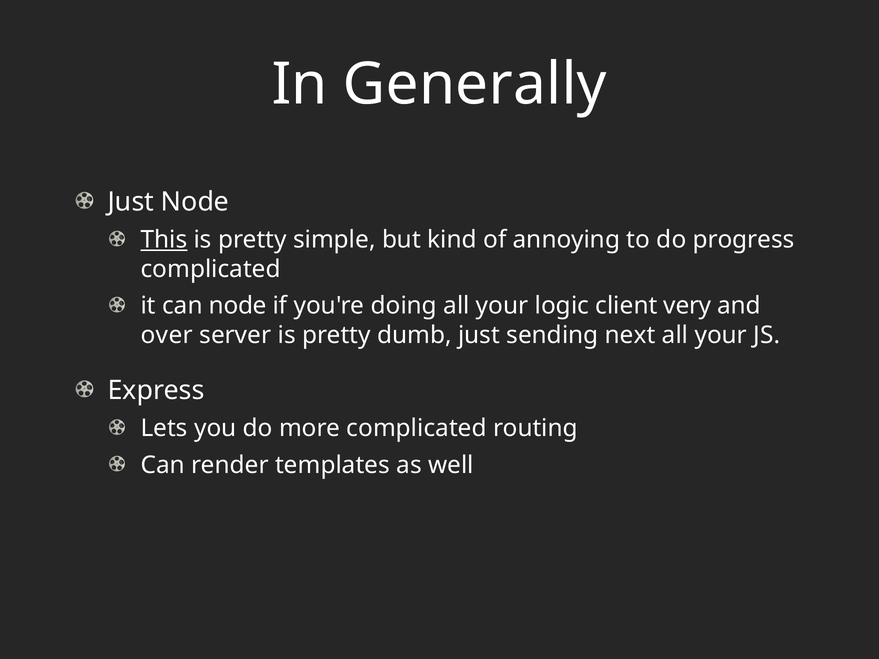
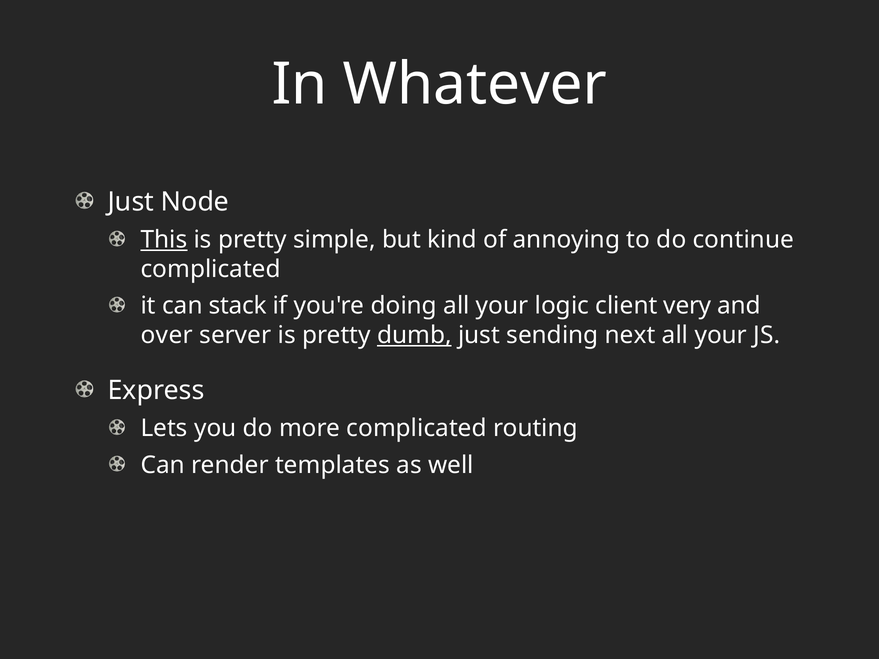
Generally: Generally -> Whatever (475, 84)
progress: progress -> continue (743, 240)
can node: node -> stack (238, 306)
dumb underline: none -> present (414, 335)
